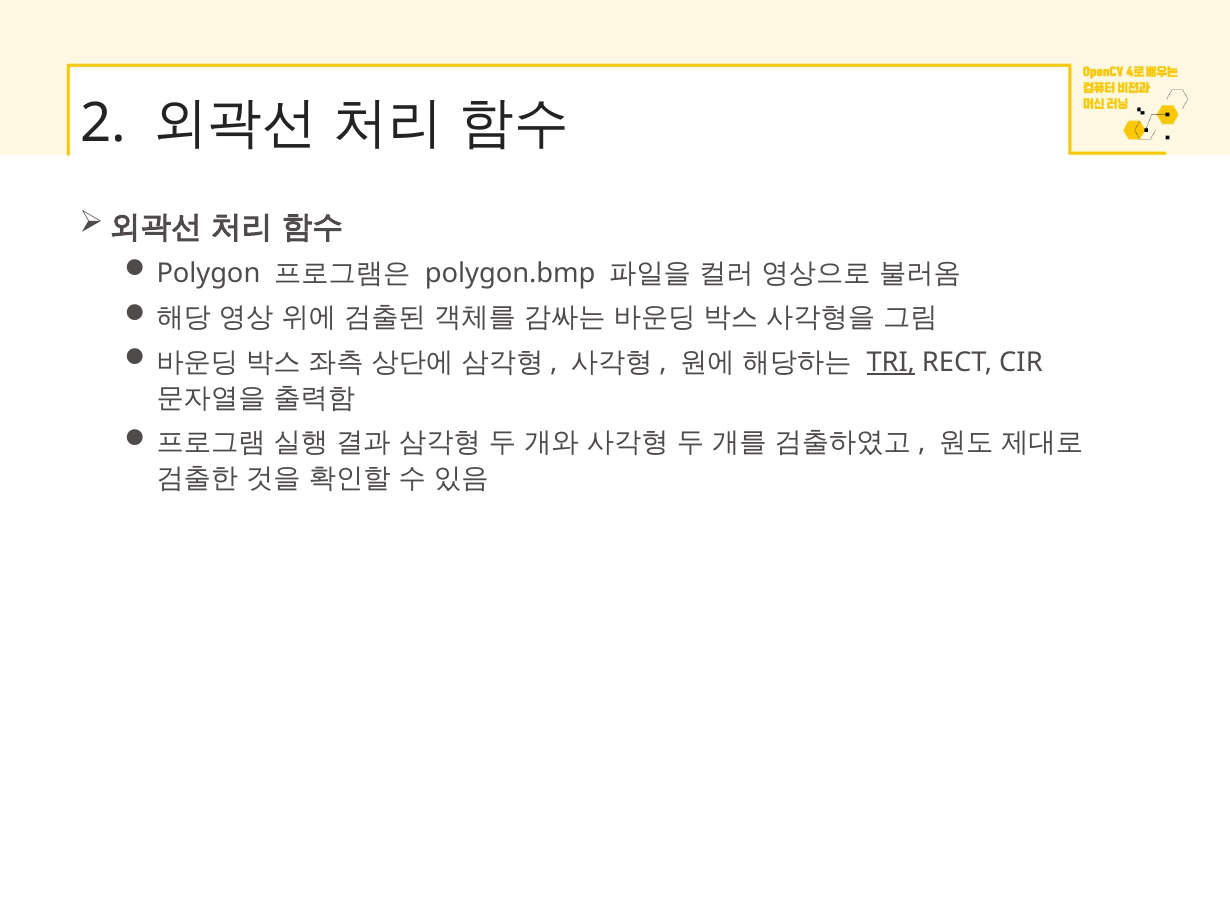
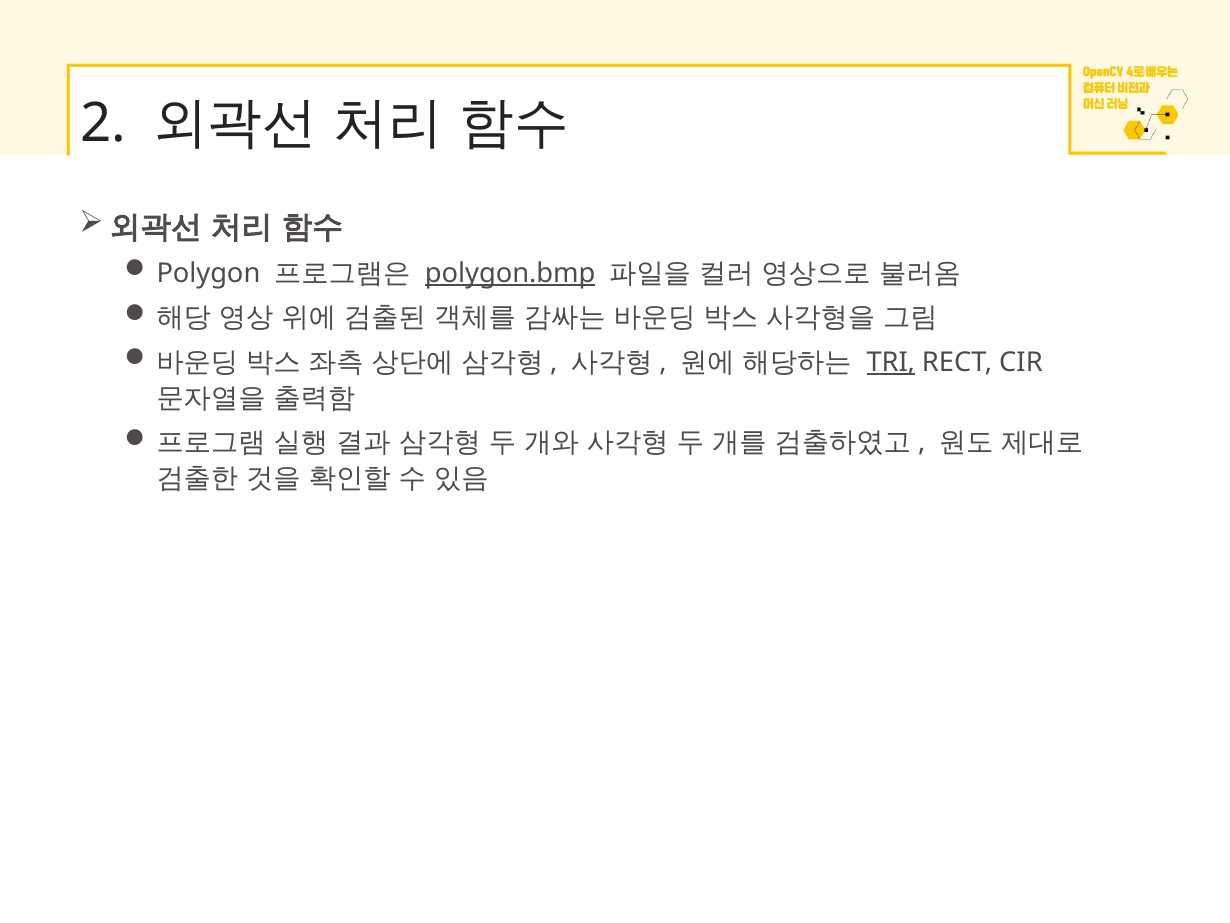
polygon.bmp underline: none -> present (510, 273)
